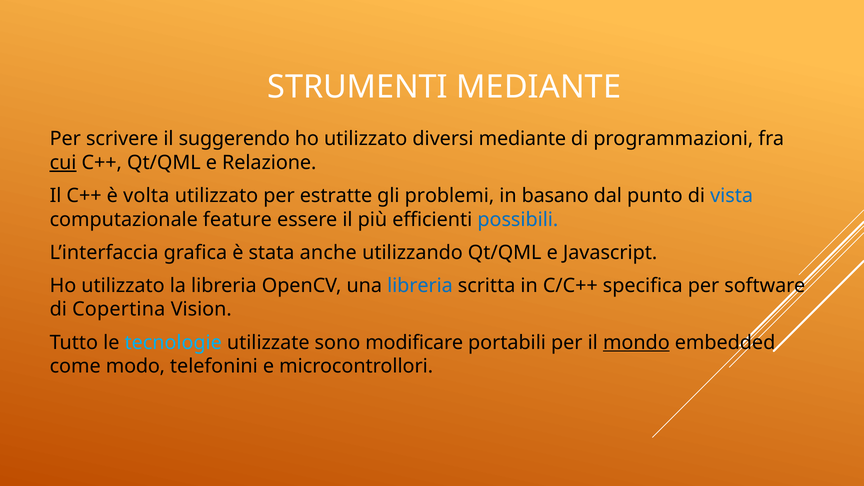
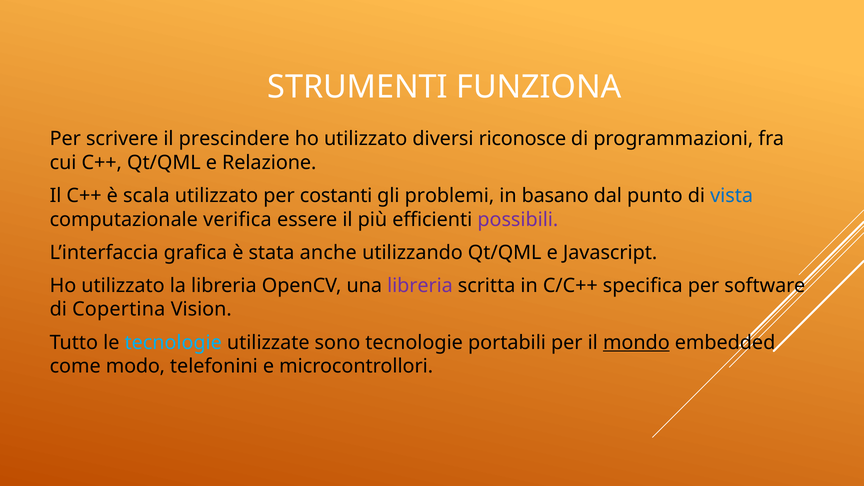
STRUMENTI MEDIANTE: MEDIANTE -> FUNZIONA (539, 87)
suggerendo: suggerendo -> prescindere (234, 139)
diversi mediante: mediante -> riconosce (522, 139)
cui underline: present -> none (63, 163)
volta: volta -> scala (146, 196)
estratte: estratte -> costanti (336, 196)
feature: feature -> verifica (237, 219)
possibili colour: blue -> purple (518, 219)
libreria colour: blue -> purple (420, 286)
sono modificare: modificare -> tecnologie (414, 342)
